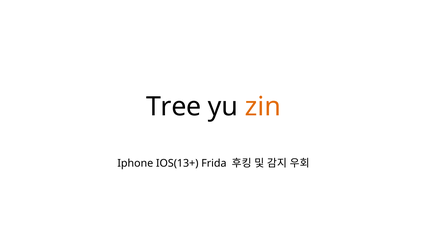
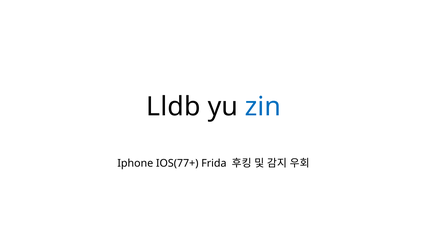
Tree: Tree -> Lldb (173, 107)
zin colour: orange -> blue (263, 107)
IOS(13+: IOS(13+ -> IOS(77+ (177, 164)
